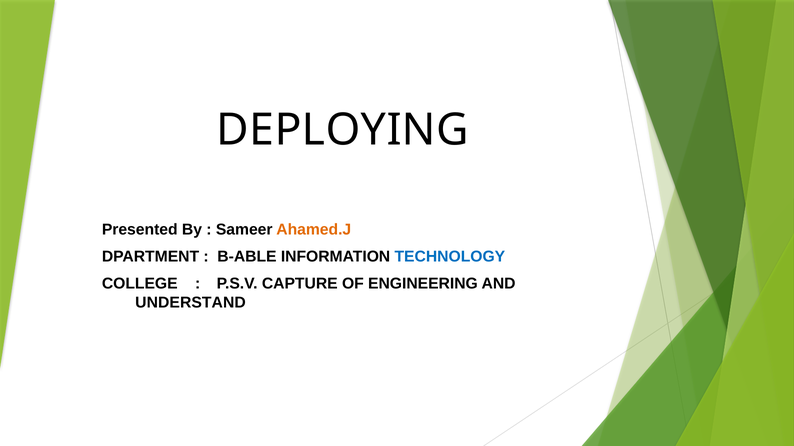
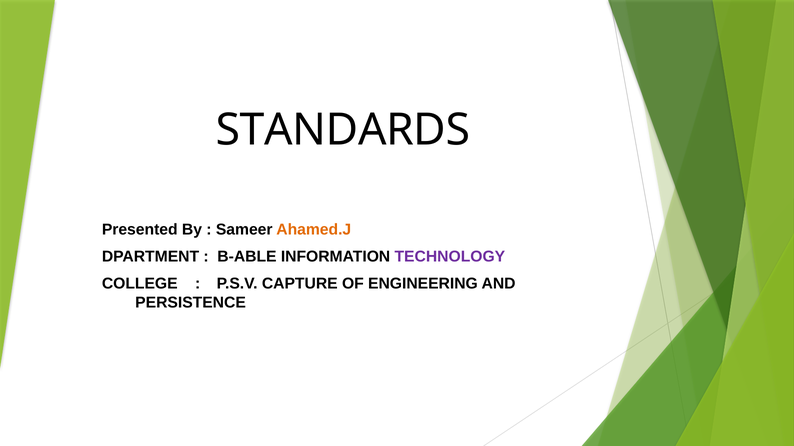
DEPLOYING: DEPLOYING -> STANDARDS (343, 130)
TECHNOLOGY colour: blue -> purple (450, 257)
UNDERSTAND: UNDERSTAND -> PERSISTENCE (191, 303)
